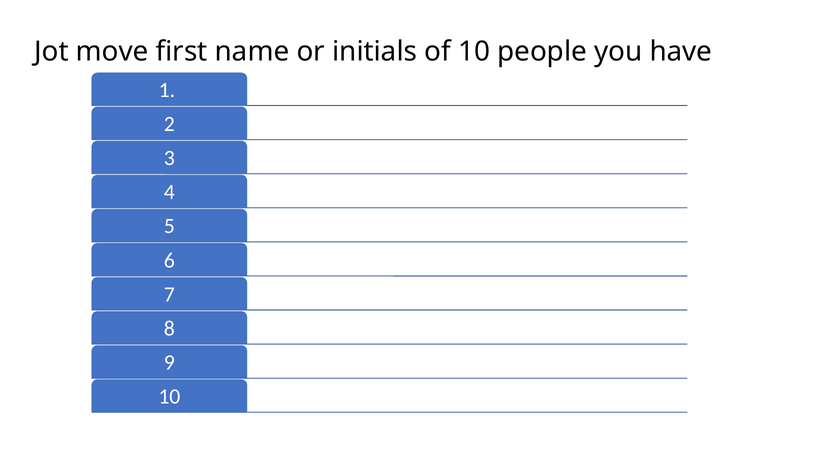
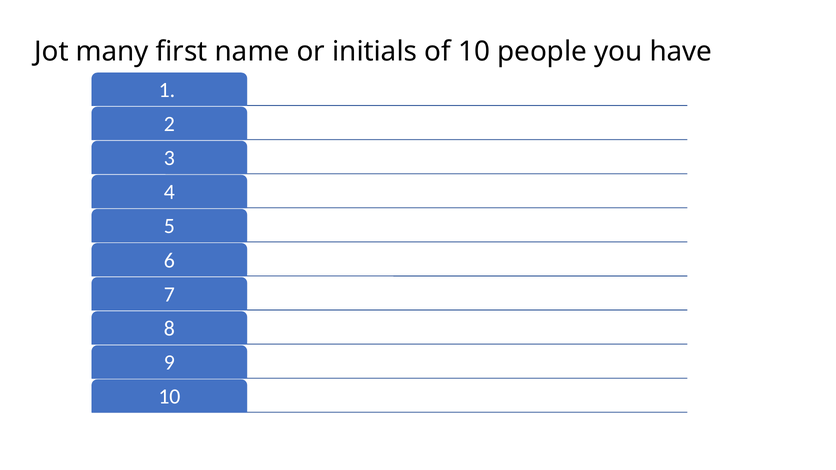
move: move -> many (112, 51)
